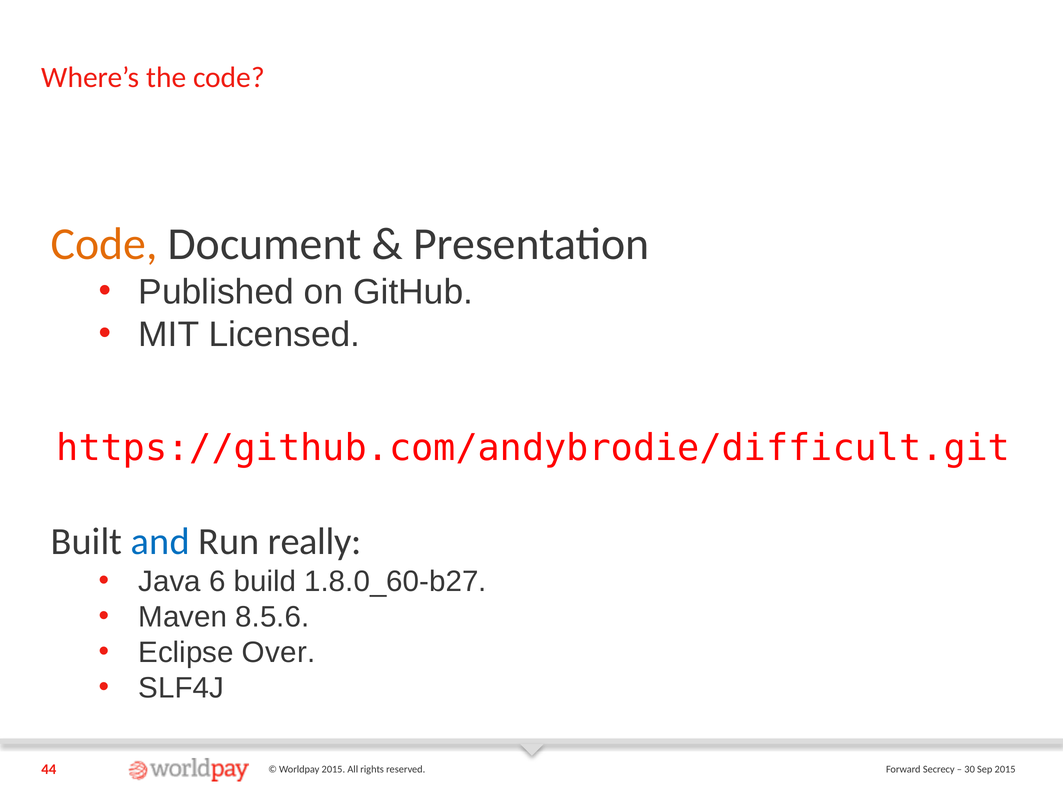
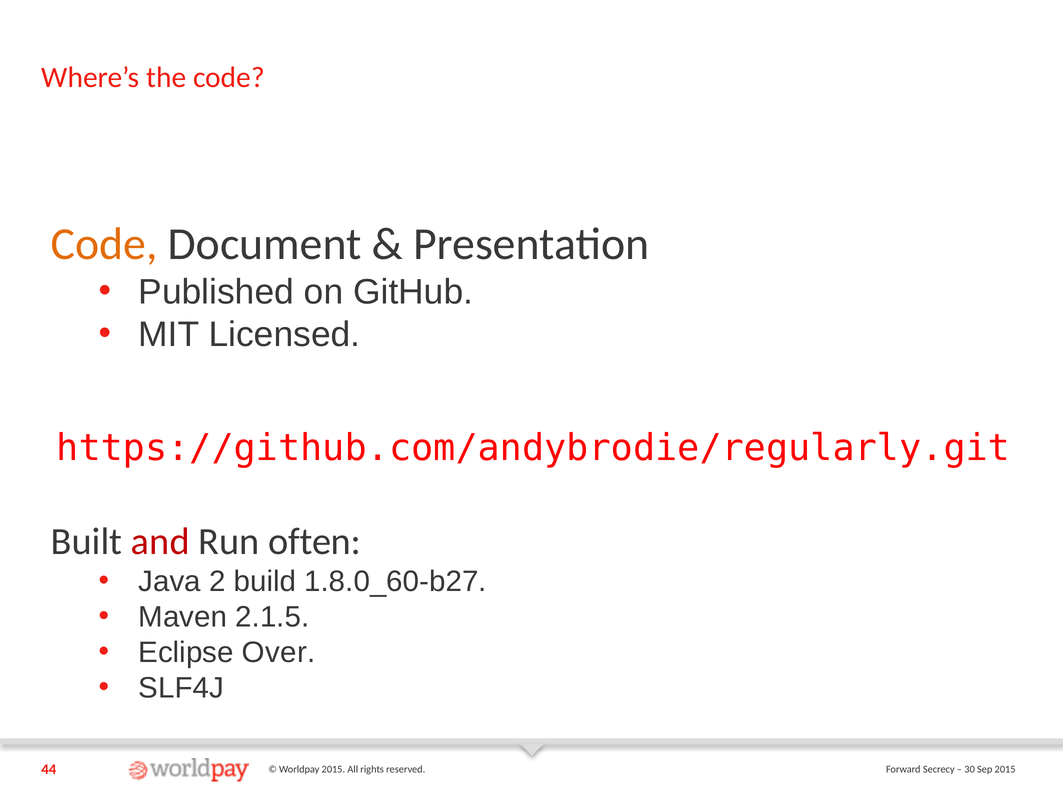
https://github.com/andybrodie/difficult.git: https://github.com/andybrodie/difficult.git -> https://github.com/andybrodie/regularly.git (533, 448)
and colour: blue -> red (160, 542)
really: really -> often (315, 542)
6: 6 -> 2 (217, 582)
8.5.6: 8.5.6 -> 2.1.5 (272, 617)
